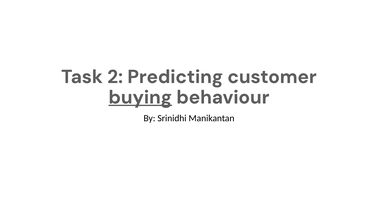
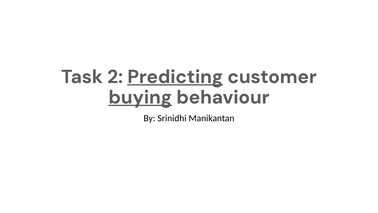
Predicting underline: none -> present (175, 77)
